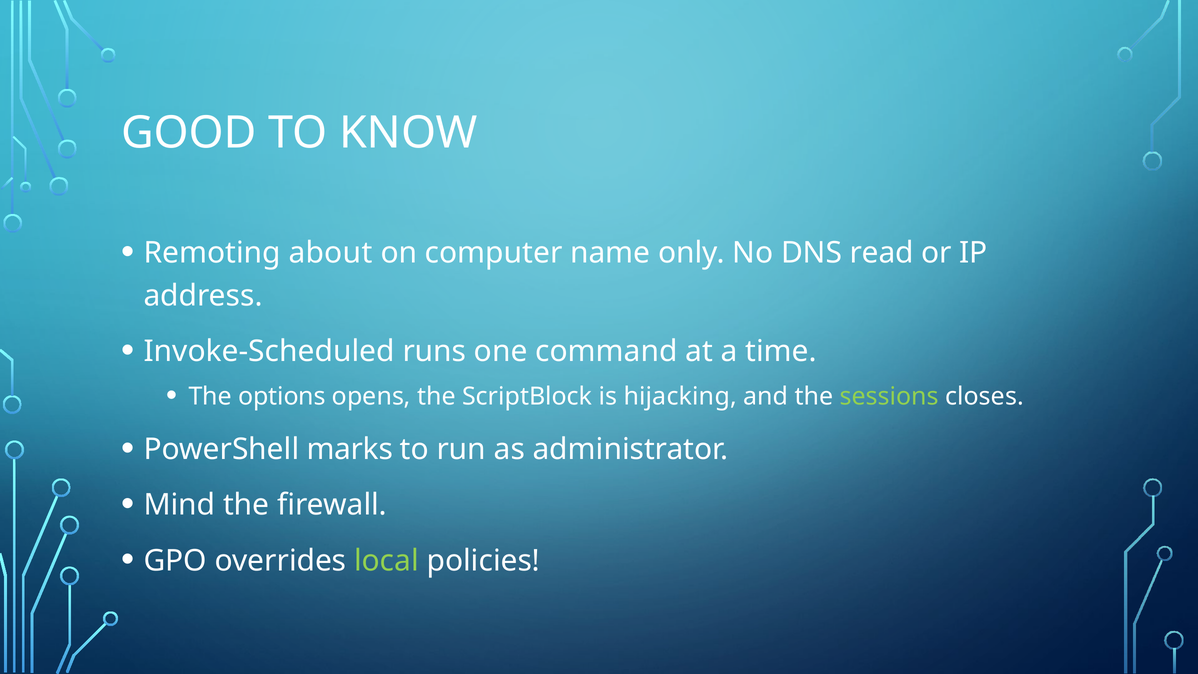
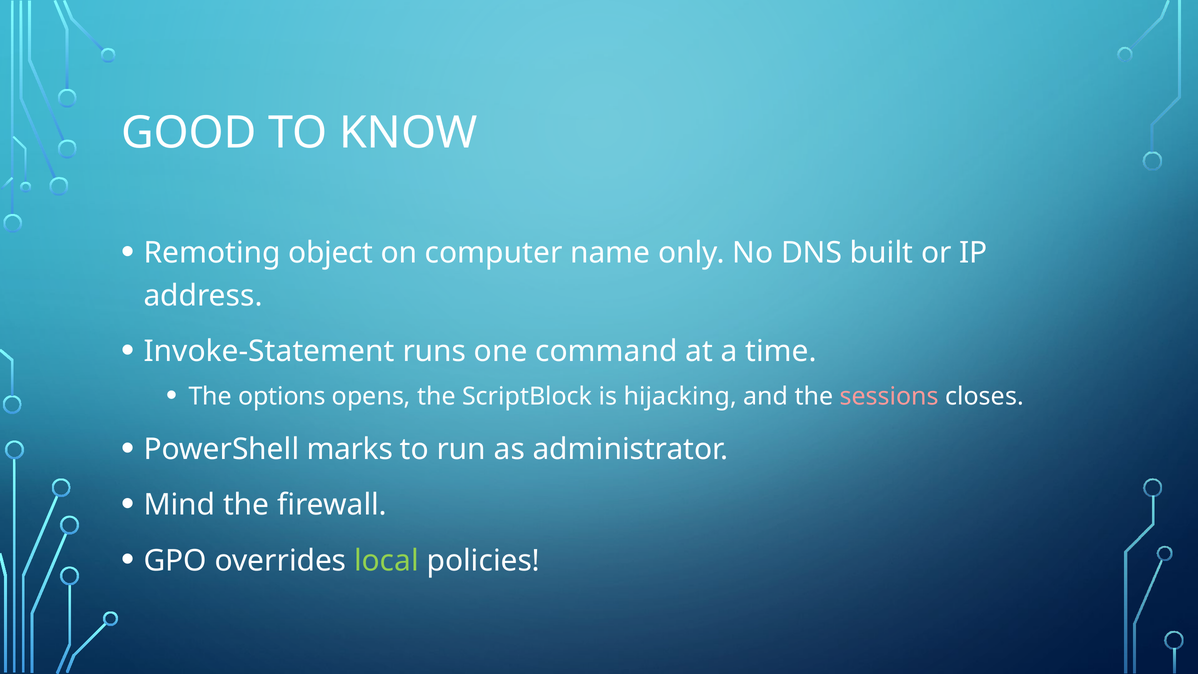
about: about -> object (331, 253)
read: read -> built (882, 253)
Invoke-Scheduled: Invoke-Scheduled -> Invoke-Statement (269, 352)
sessions colour: light green -> pink (889, 396)
